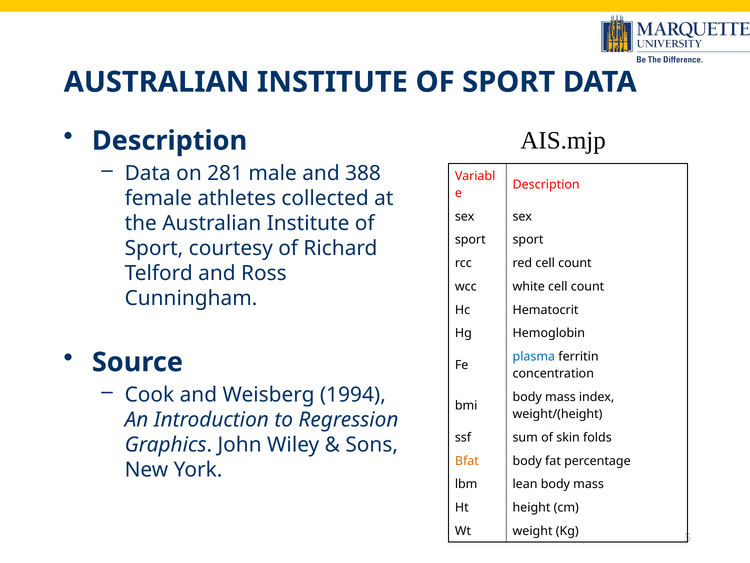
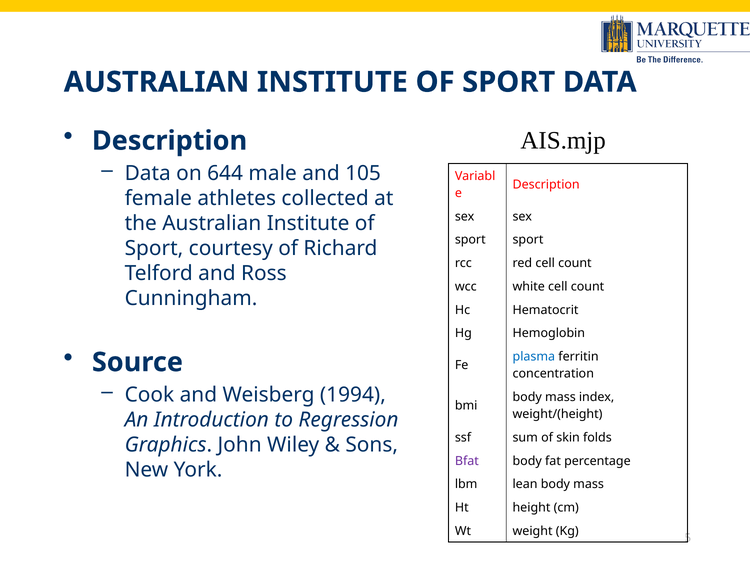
281: 281 -> 644 (225, 173)
388: 388 -> 105 (363, 173)
Bfat colour: orange -> purple (467, 460)
